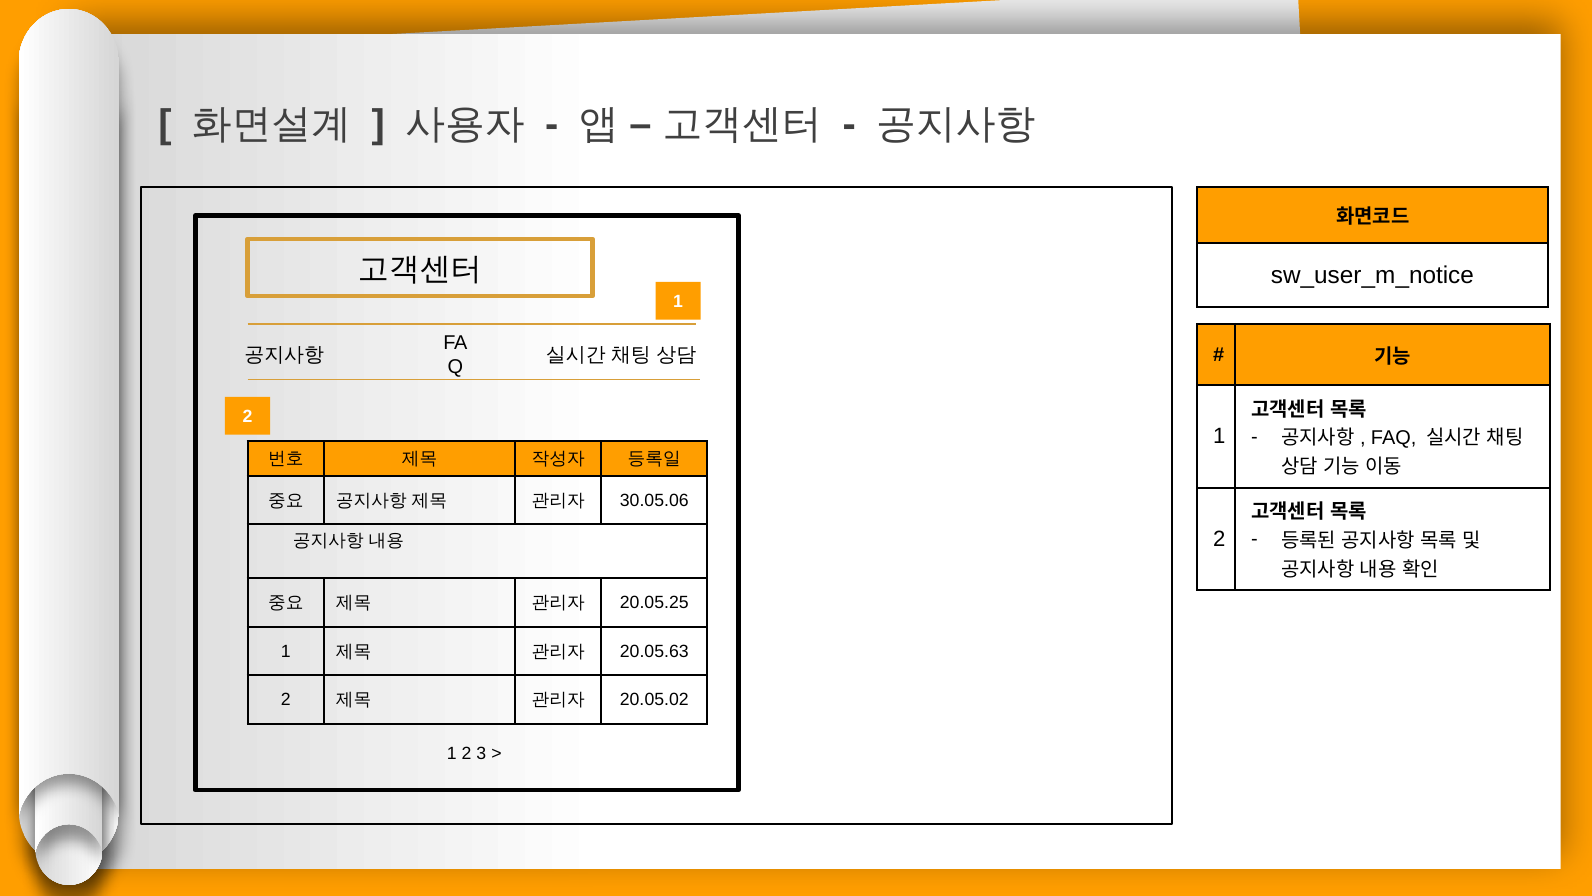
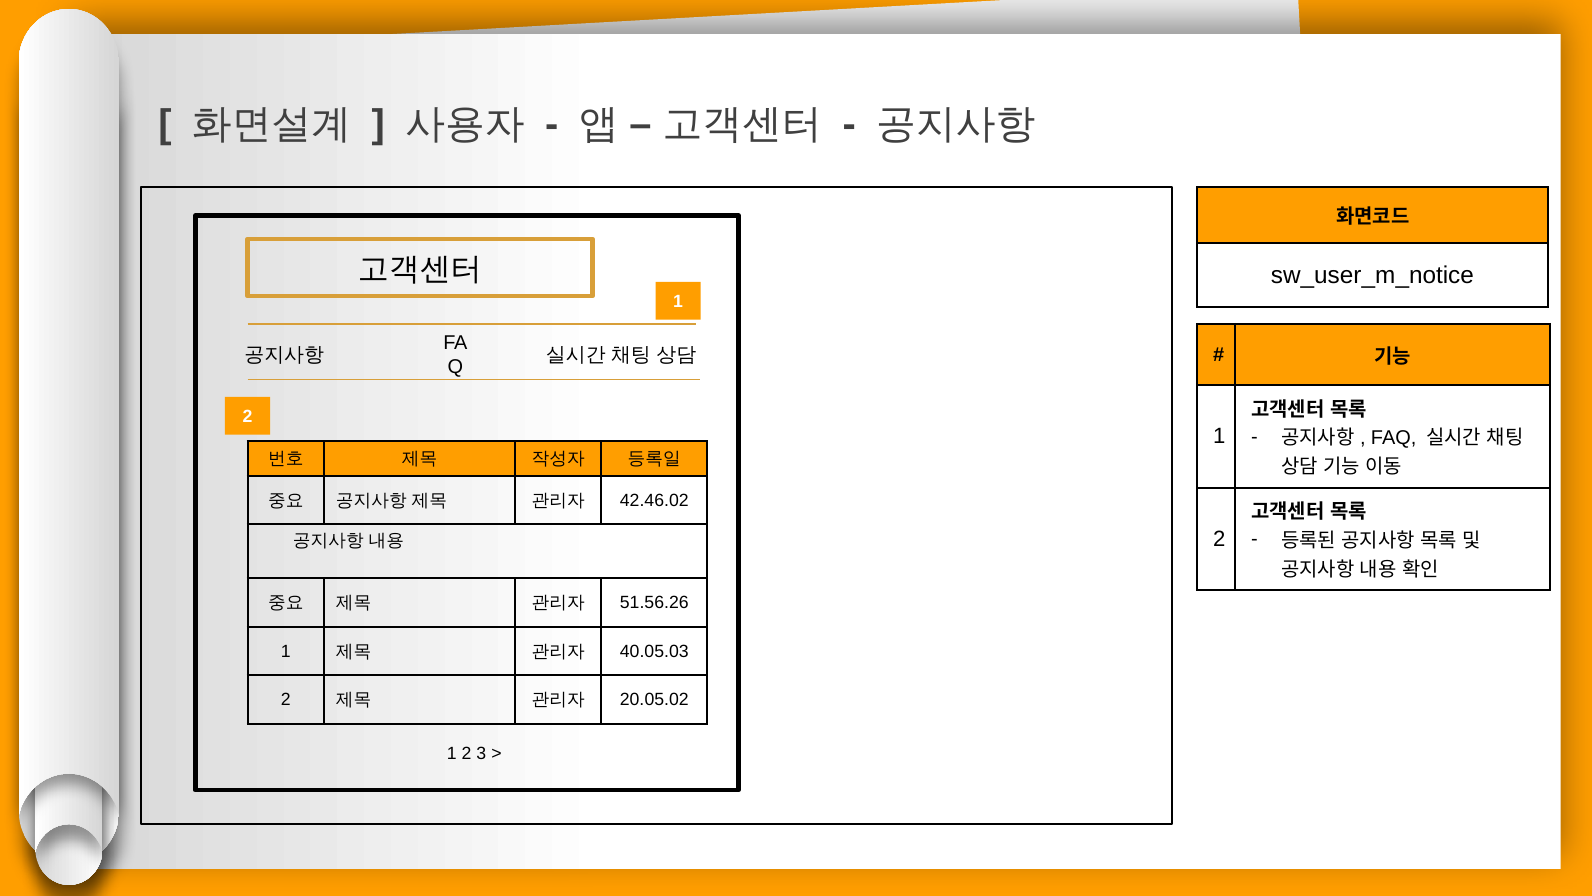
30.05.06: 30.05.06 -> 42.46.02 (654, 500)
20.05.25: 20.05.25 -> 51.56.26 (654, 603)
20.05.63: 20.05.63 -> 40.05.03 (654, 651)
